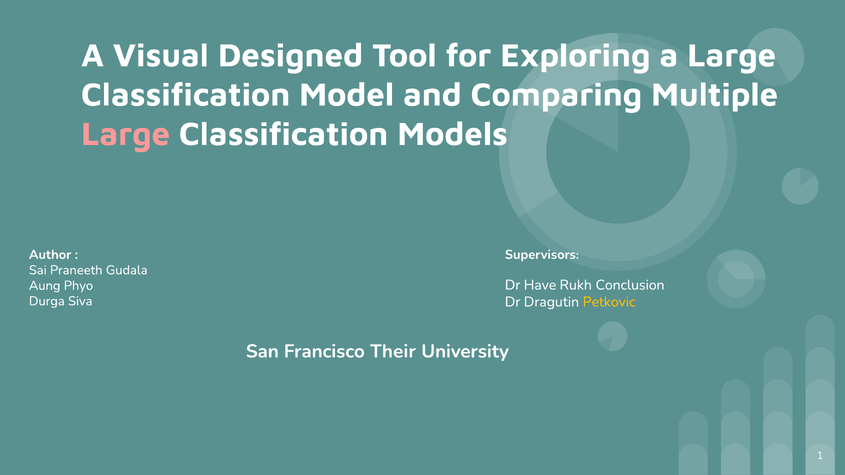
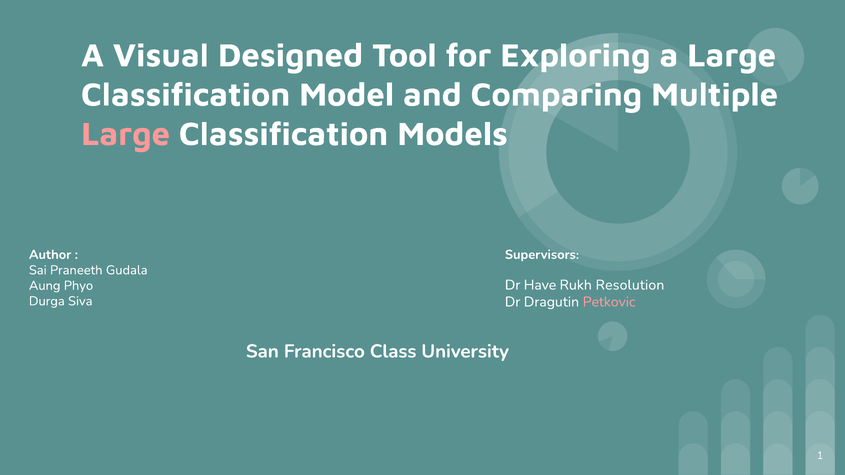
Conclusion: Conclusion -> Resolution (630, 285)
Petkovic colour: yellow -> pink (609, 302)
Their: Their -> Class (393, 352)
